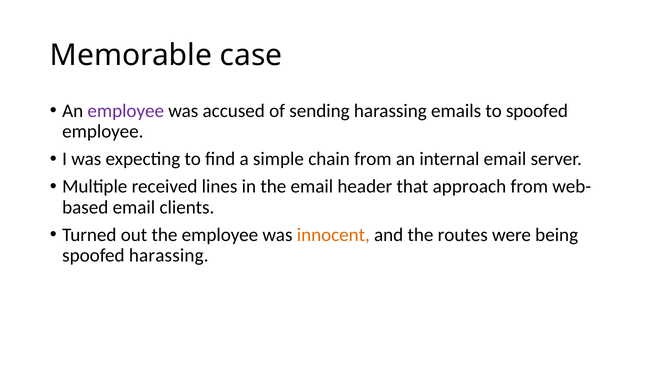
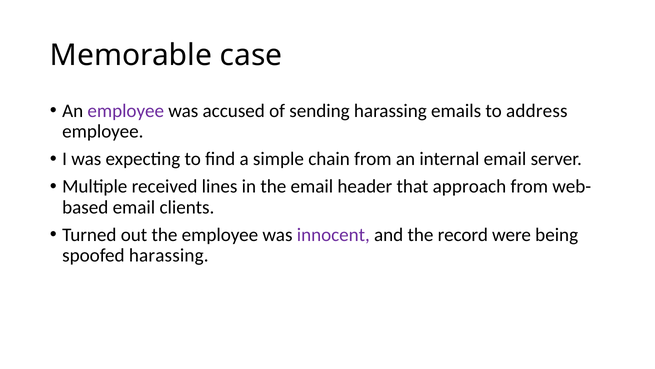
to spoofed: spoofed -> address (537, 111)
innocent colour: orange -> purple (333, 234)
routes: routes -> record (463, 234)
